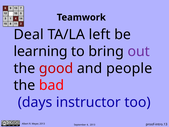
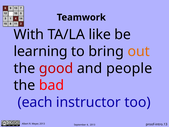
Deal: Deal -> With (29, 34)
left: left -> like (100, 34)
out colour: purple -> orange (139, 51)
days: days -> each (35, 102)
